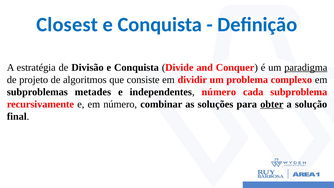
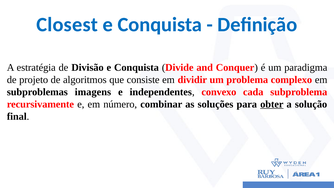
paradigma underline: present -> none (306, 67)
metades: metades -> imagens (93, 92)
independentes número: número -> convexo (219, 92)
